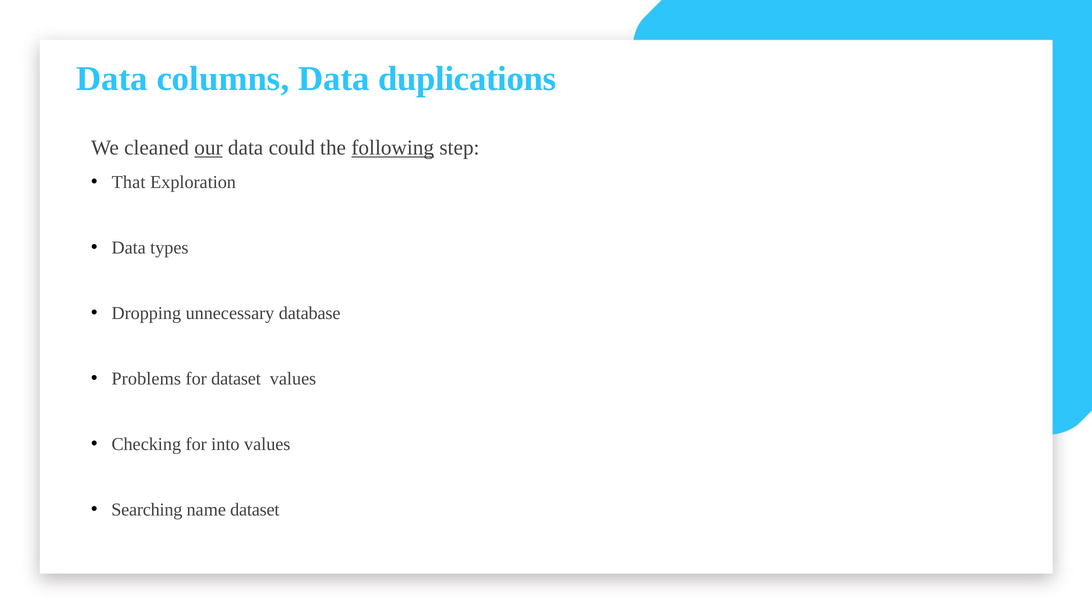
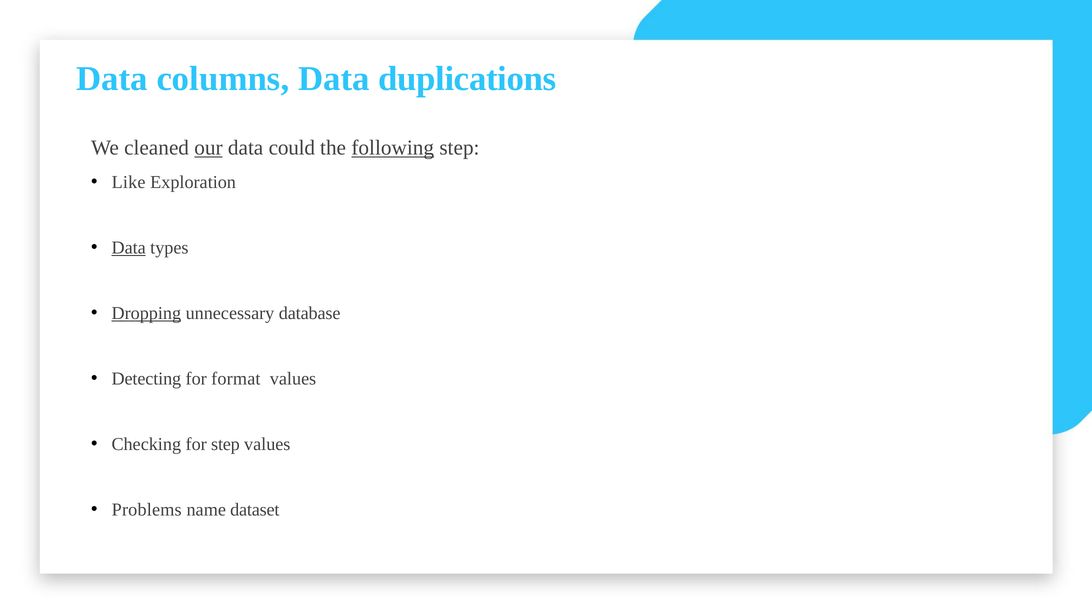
That: That -> Like (129, 182)
Data underline: none -> present (129, 248)
Dropping underline: none -> present (146, 313)
Problems: Problems -> Detecting (146, 379)
for dataset: dataset -> format (236, 379)
for into: into -> step (225, 444)
Searching: Searching -> Problems (147, 510)
